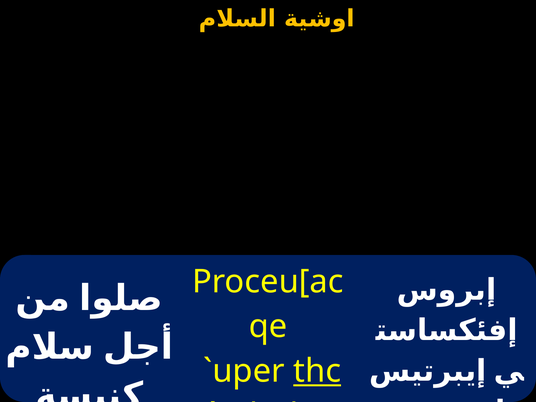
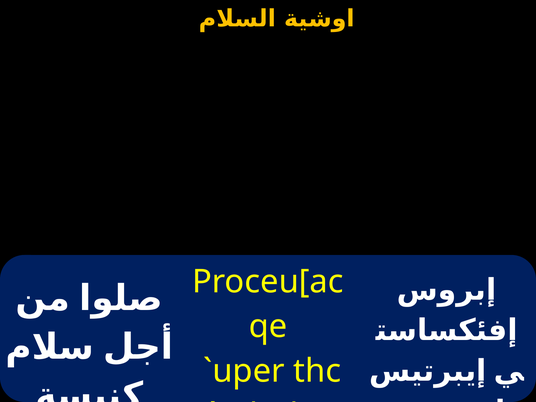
thc underline: present -> none (317, 371)
